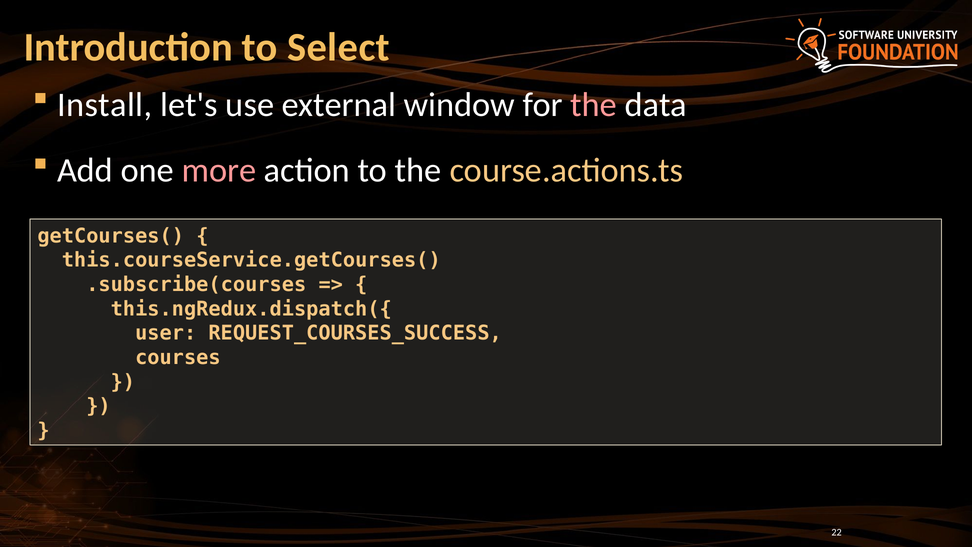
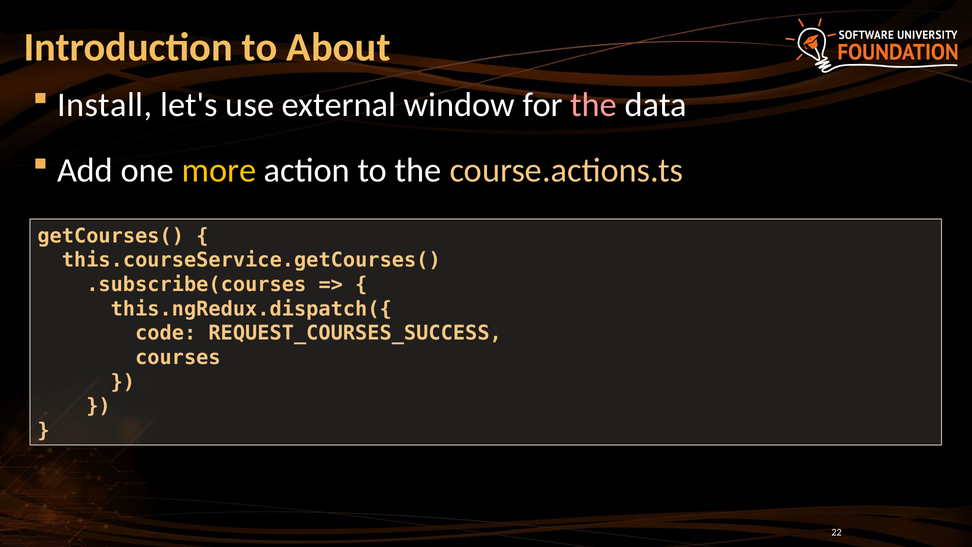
Select: Select -> About (339, 47)
more colour: pink -> yellow (219, 170)
user: user -> code (166, 333)
